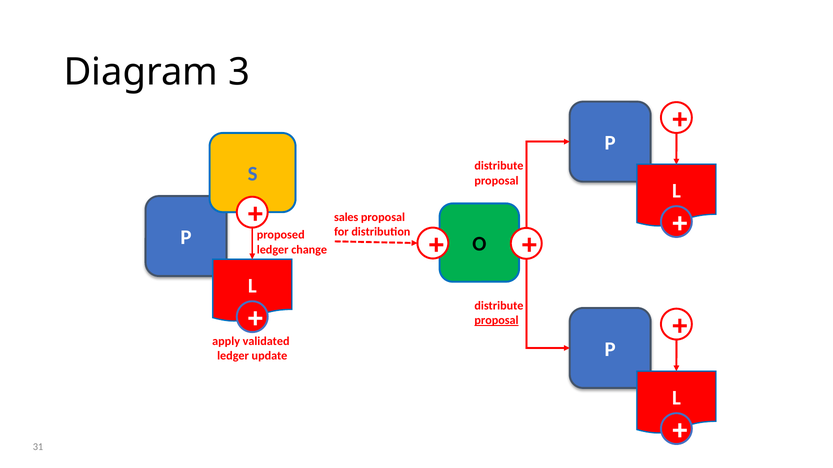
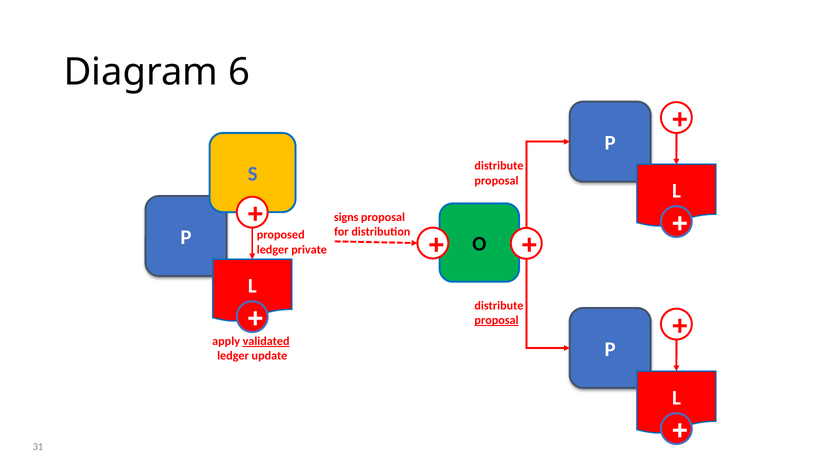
3: 3 -> 6 (239, 72)
sales: sales -> signs (346, 218)
change: change -> private (309, 250)
validated underline: none -> present (266, 342)
